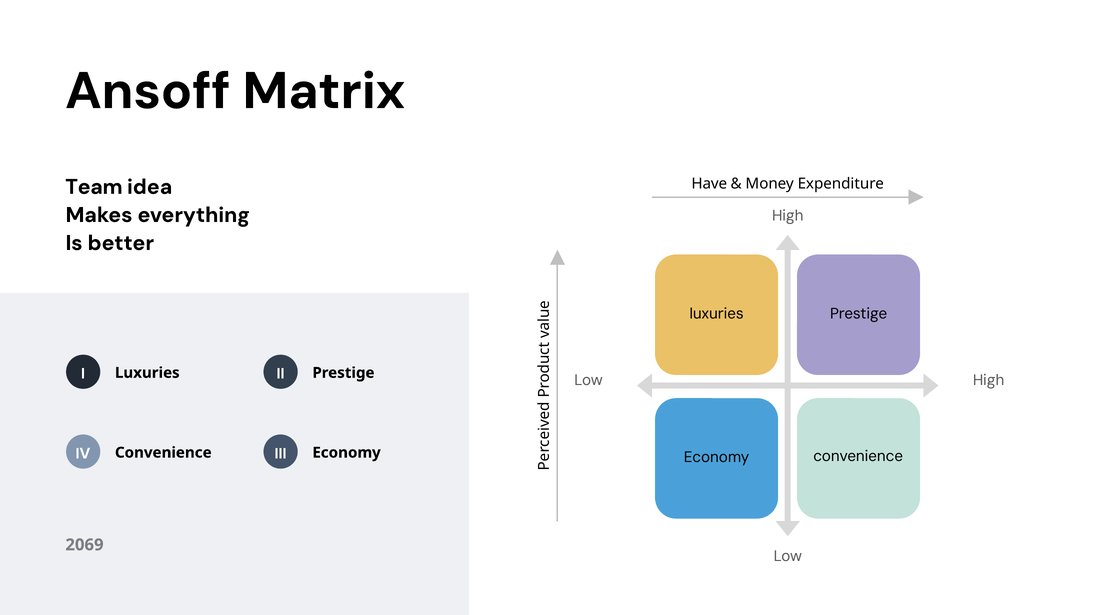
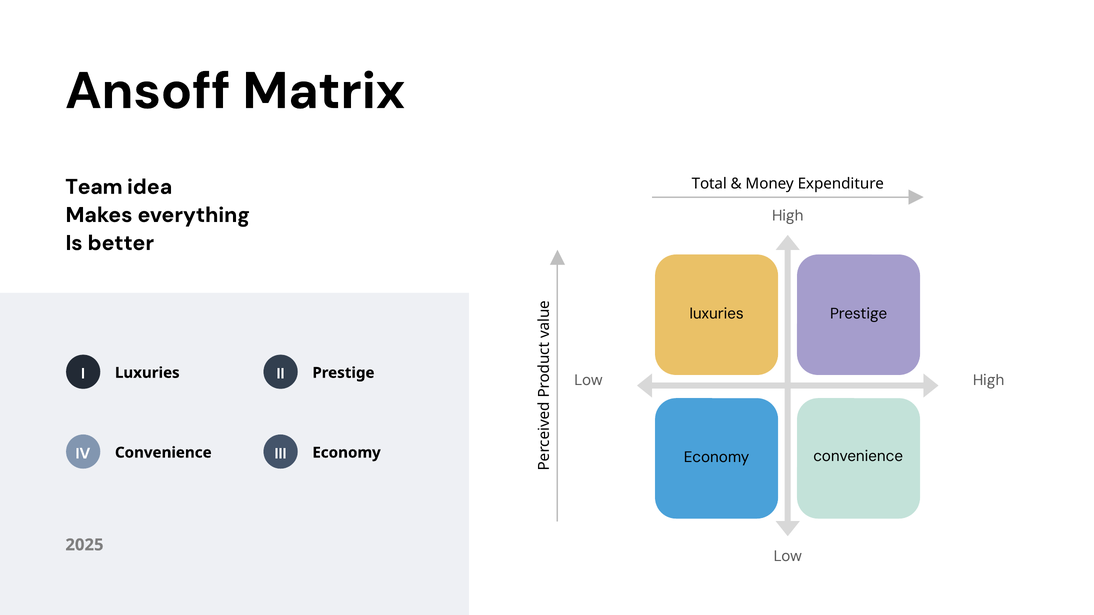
Have: Have -> Total (709, 184)
2069: 2069 -> 2025 (84, 545)
